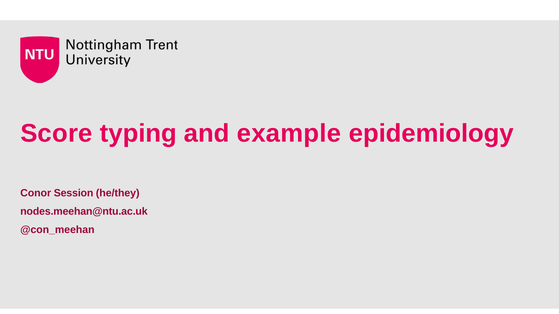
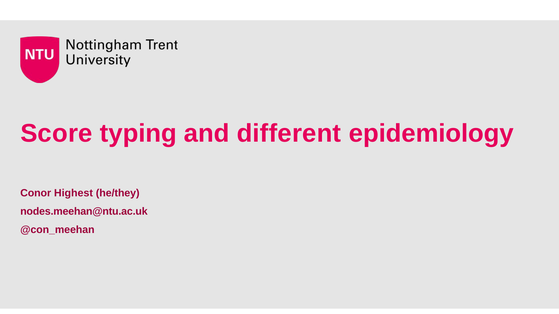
example: example -> different (289, 134)
Session: Session -> Highest (73, 193)
